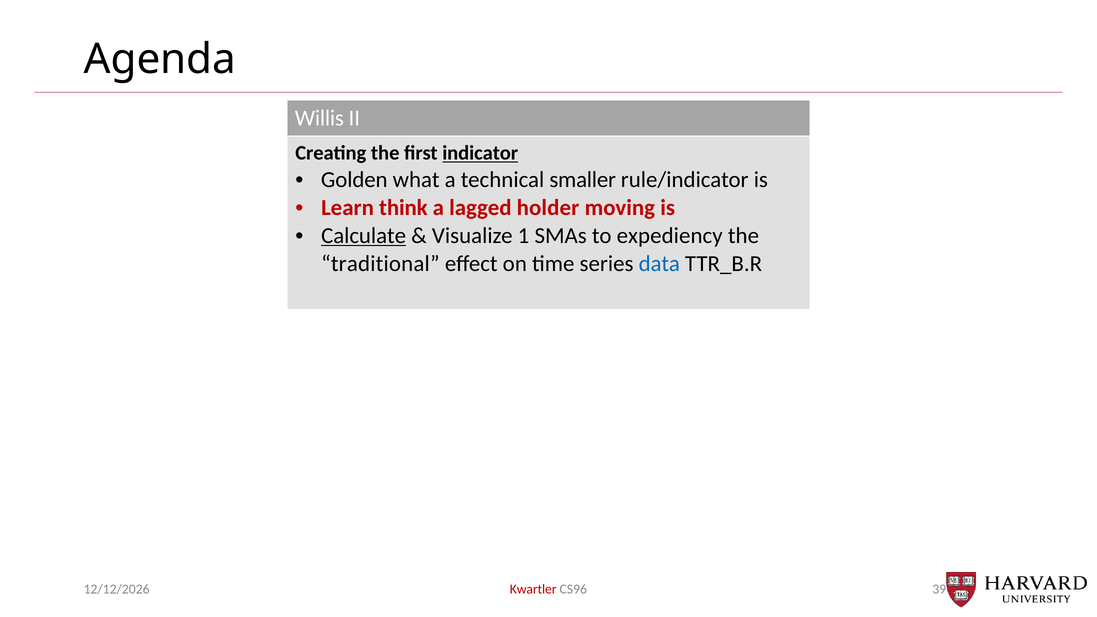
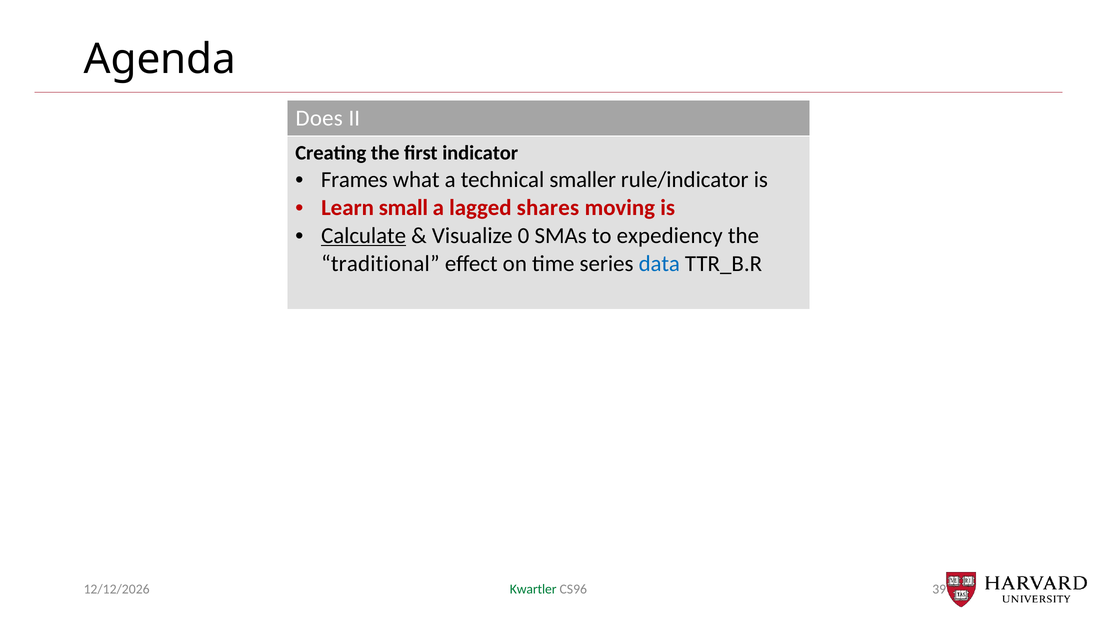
Willis: Willis -> Does (319, 118)
indicator underline: present -> none (480, 153)
Golden: Golden -> Frames (354, 180)
think: think -> small (403, 208)
holder: holder -> shares (548, 208)
1: 1 -> 0 (523, 236)
Kwartler colour: red -> green (533, 589)
